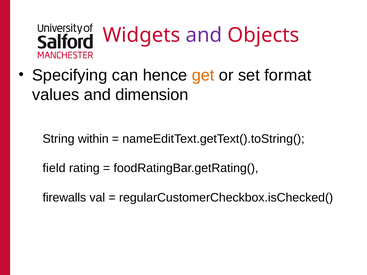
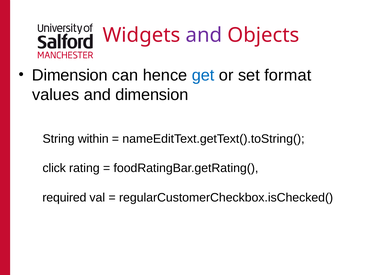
Specifying: Specifying -> Dimension (70, 75)
get colour: orange -> blue (203, 75)
field: field -> click (54, 168)
firewalls: firewalls -> required (64, 198)
